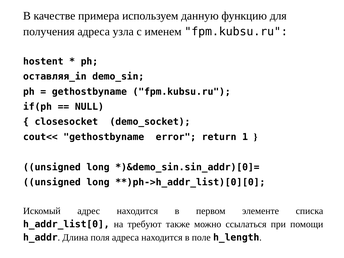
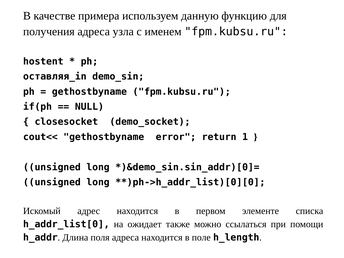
требуют: требуют -> ожидает (145, 224)
